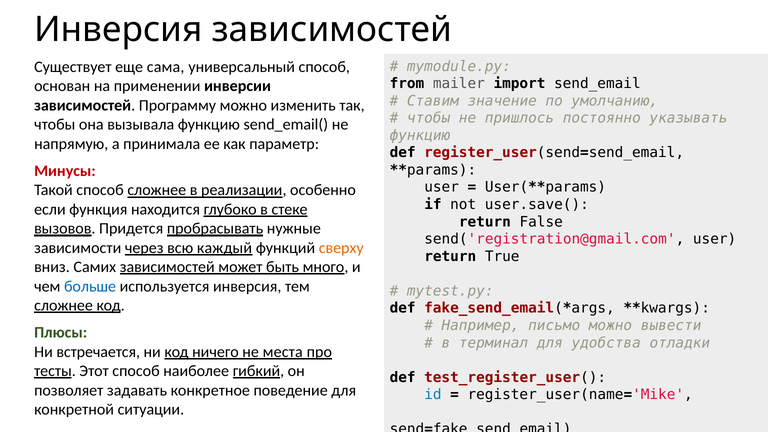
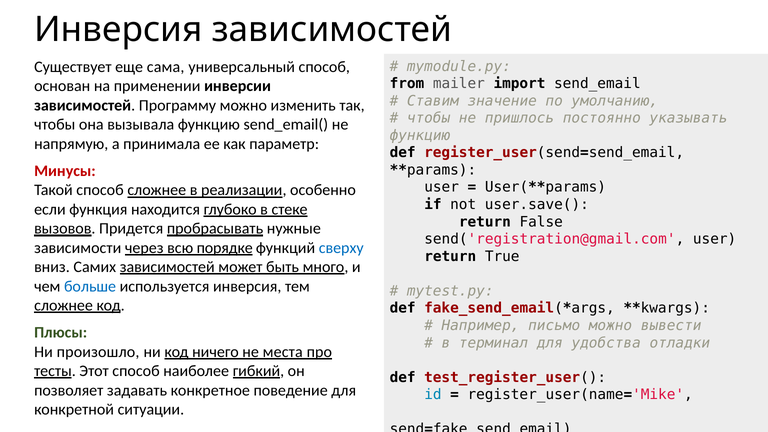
каждый: каждый -> порядке (225, 248)
сверху colour: orange -> blue (341, 248)
встречается: встречается -> произошло (98, 352)
